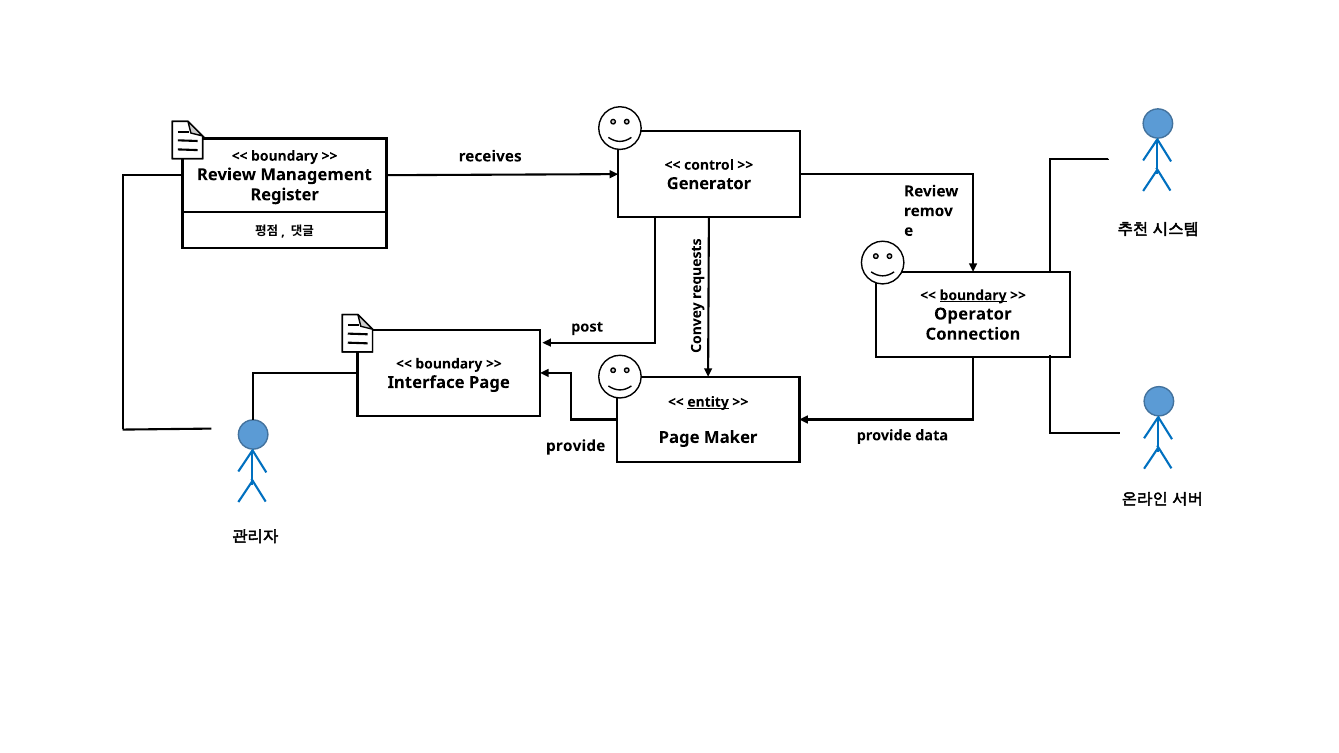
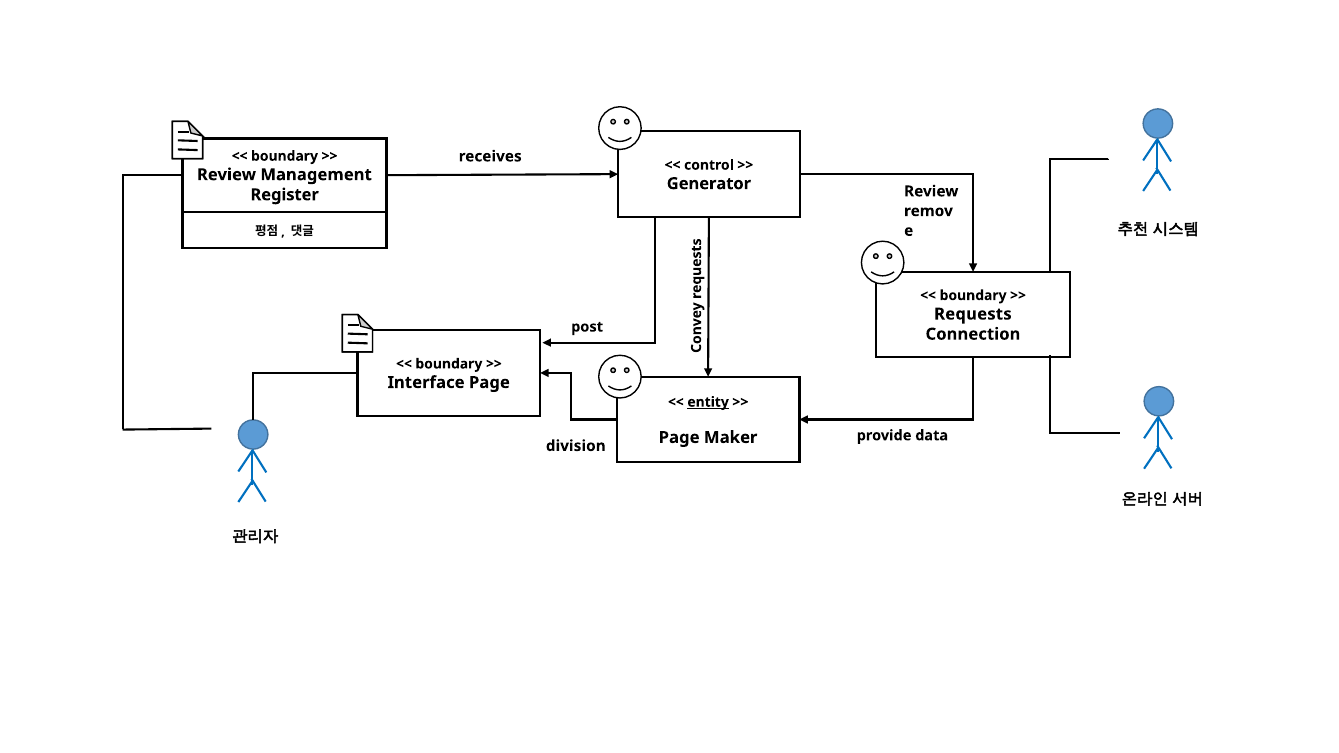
boundary underline: present -> none (973, 296)
Operator: Operator -> Requests (973, 314)
provide: provide -> division (576, 446)
